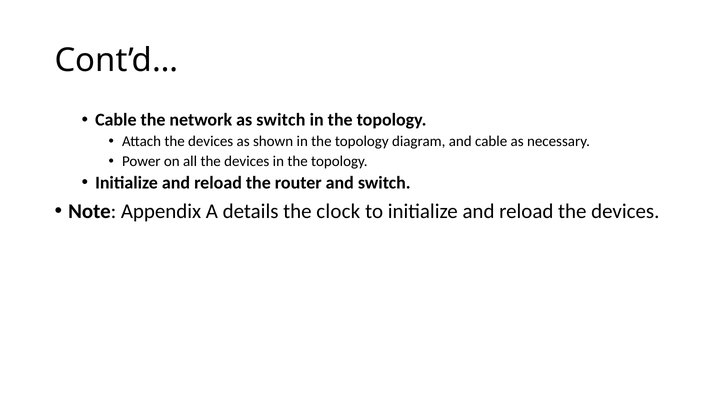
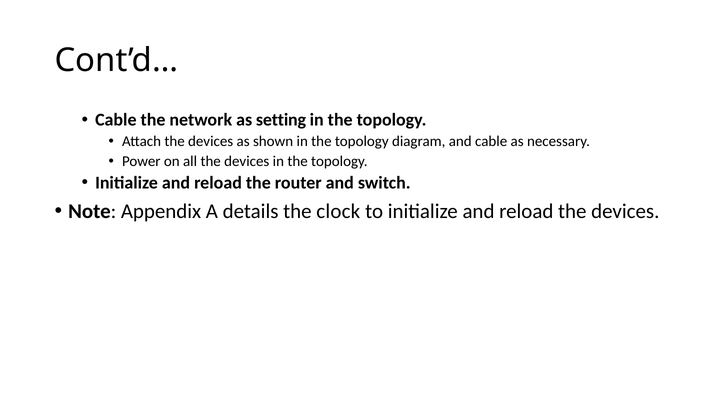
as switch: switch -> setting (281, 120)
